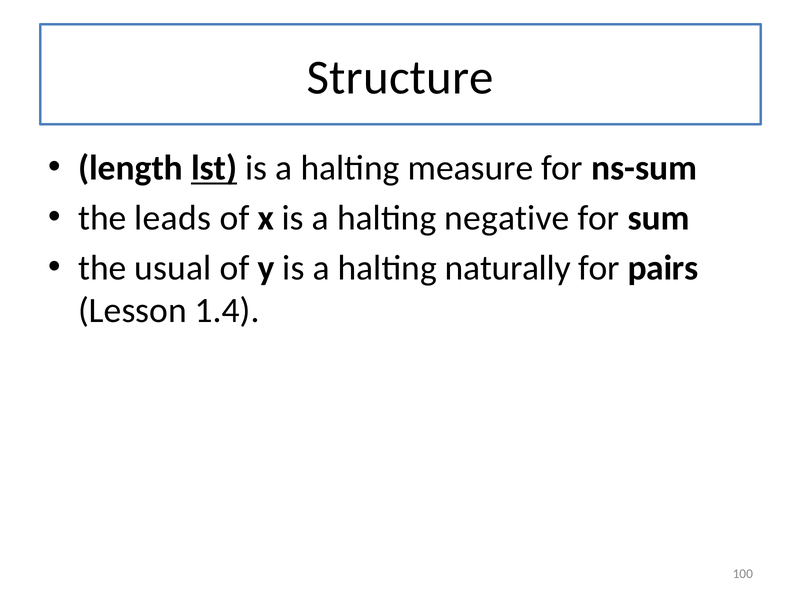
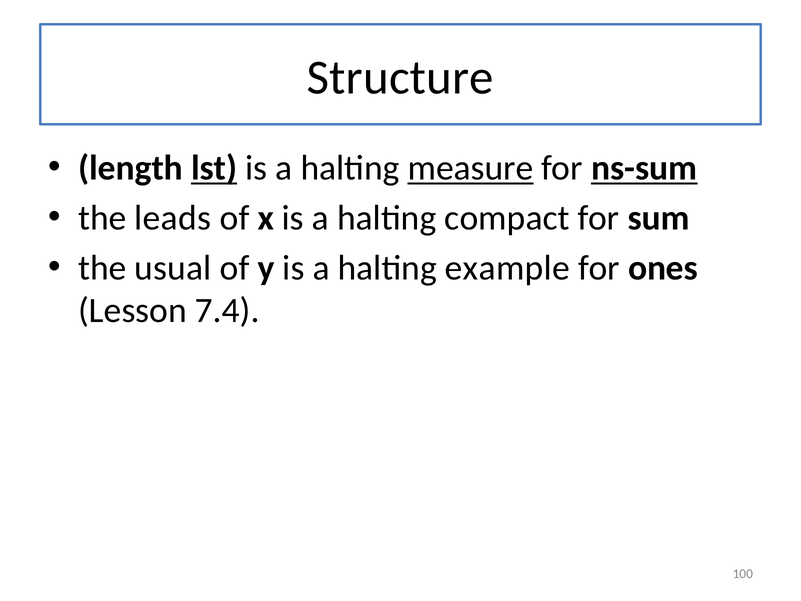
measure underline: none -> present (471, 168)
ns-sum underline: none -> present (644, 168)
negative: negative -> compact (507, 218)
naturally: naturally -> example (507, 268)
pairs: pairs -> ones (663, 268)
1.4: 1.4 -> 7.4 (227, 310)
